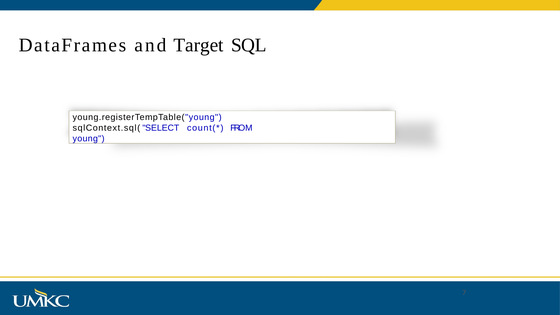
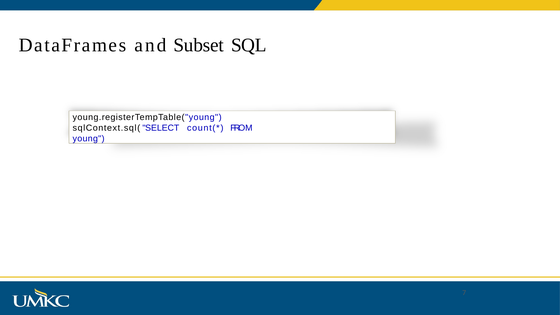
Target: Target -> Subset (199, 45)
